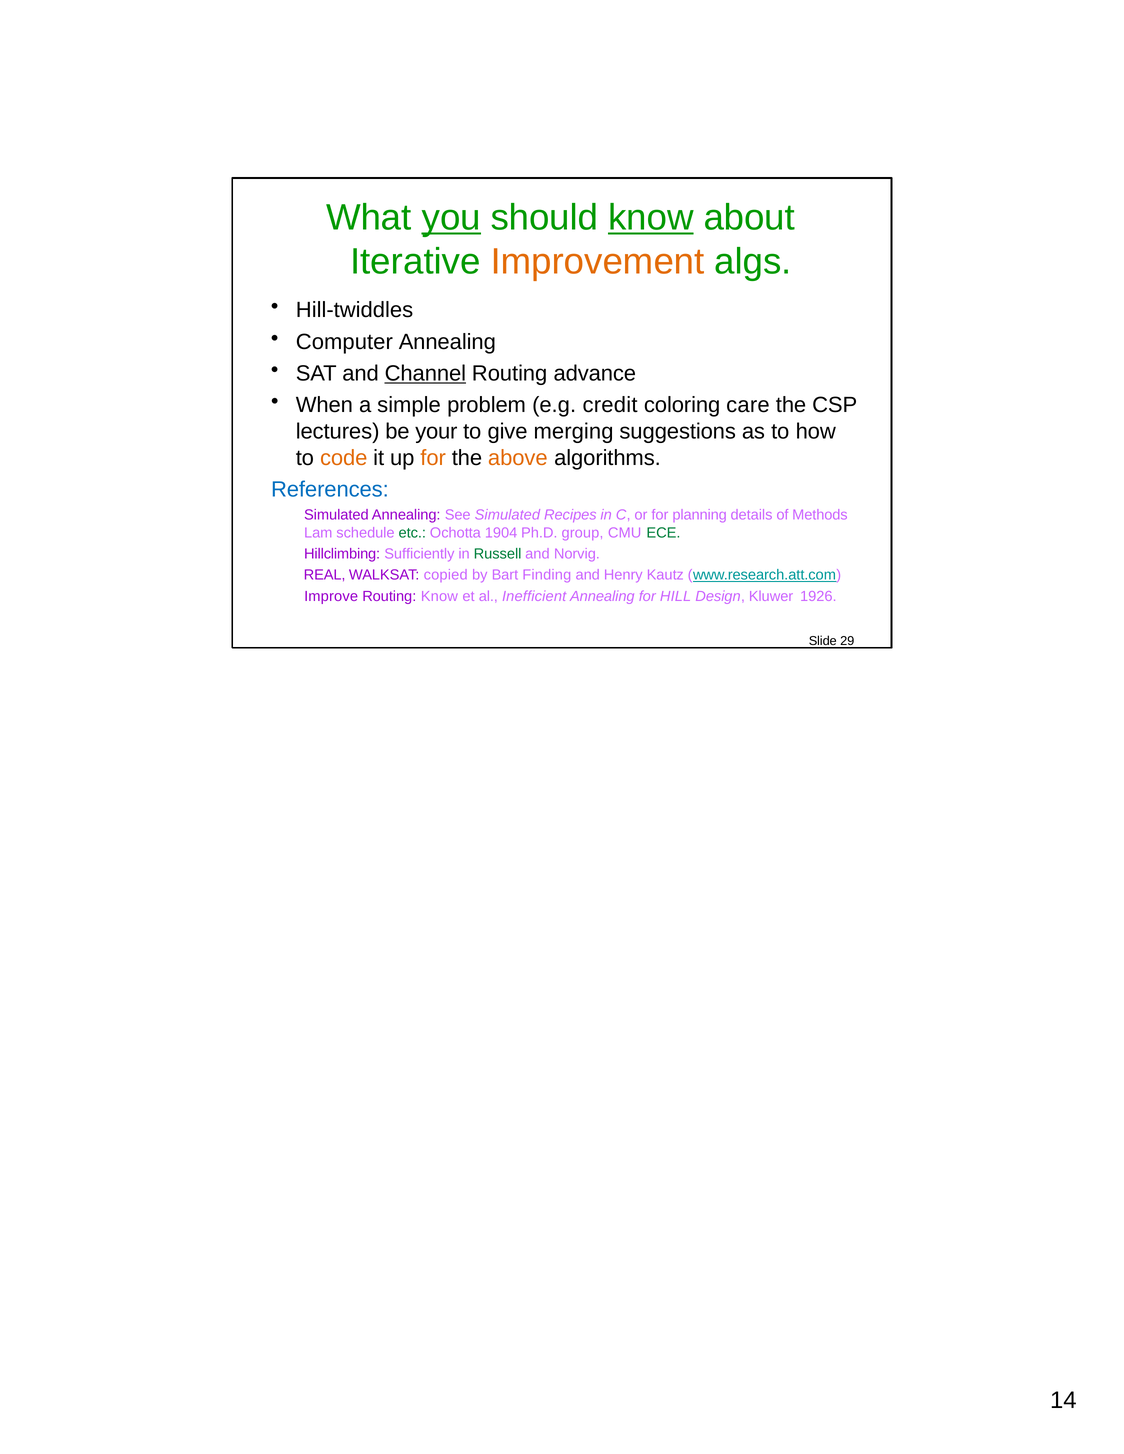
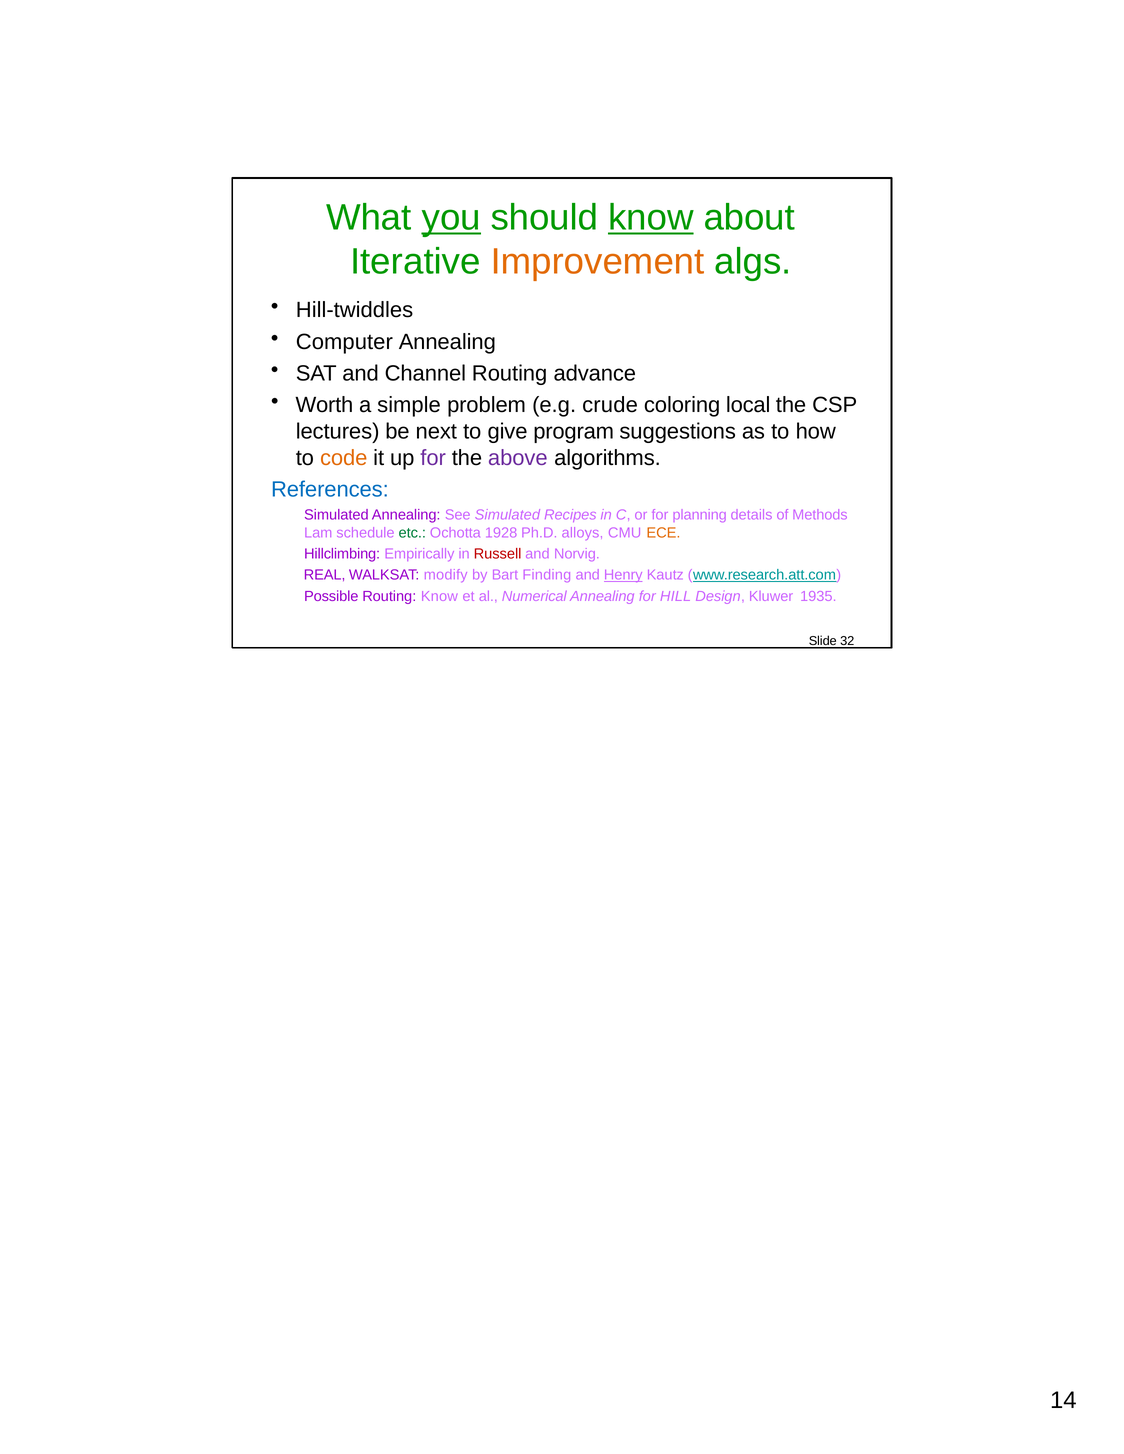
Channel underline: present -> none (425, 374)
When: When -> Worth (324, 405)
credit: credit -> crude (610, 405)
care: care -> local (748, 405)
your: your -> next (436, 432)
merging: merging -> program (574, 432)
for colour: orange -> purple (433, 458)
above colour: orange -> purple (518, 458)
1904: 1904 -> 1928 (501, 533)
group: group -> alloys (583, 533)
ECE colour: green -> orange (663, 533)
Sufficiently: Sufficiently -> Empirically (419, 554)
Russell colour: green -> red (498, 554)
copied: copied -> modify (446, 575)
Henry underline: none -> present (623, 575)
Improve: Improve -> Possible (331, 596)
Inefficient: Inefficient -> Numerical (534, 596)
1926: 1926 -> 1935 (818, 596)
29: 29 -> 32 (847, 641)
